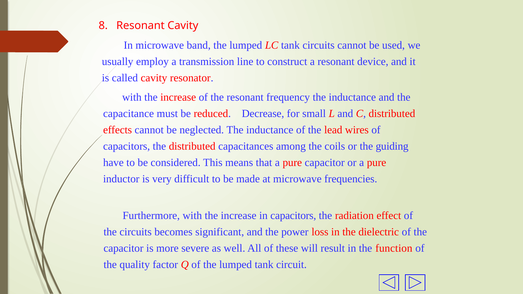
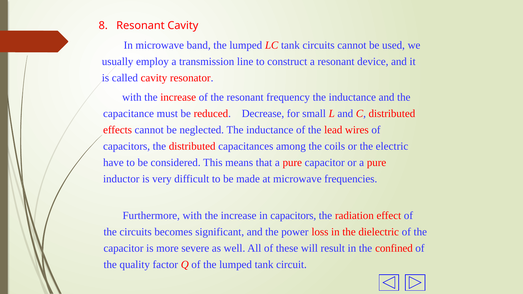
guiding: guiding -> electric (392, 146)
function: function -> confined (394, 248)
